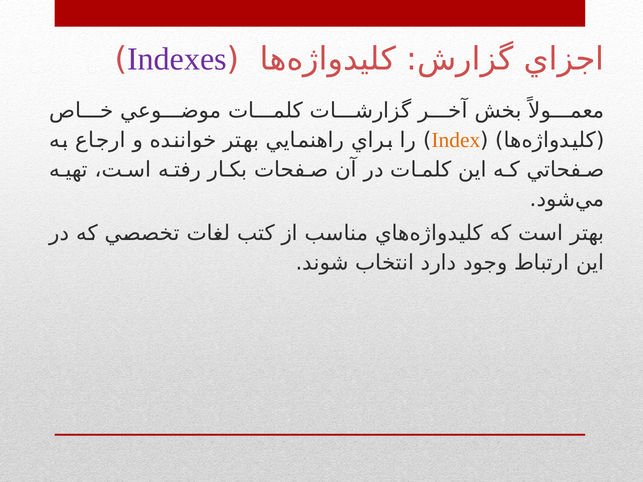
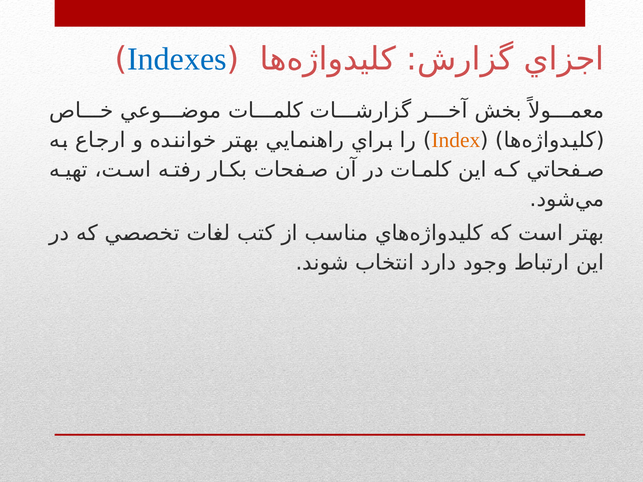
Indexes colour: purple -> blue (177, 59)
